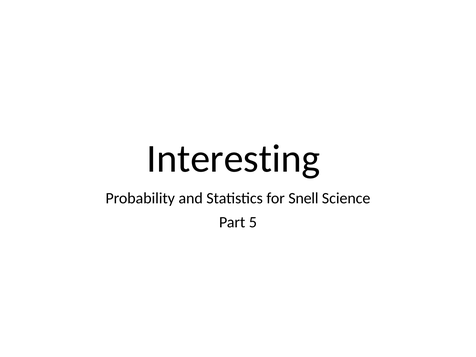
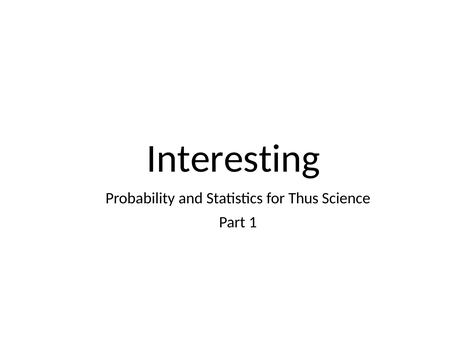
Snell: Snell -> Thus (303, 198)
5: 5 -> 1 (253, 222)
